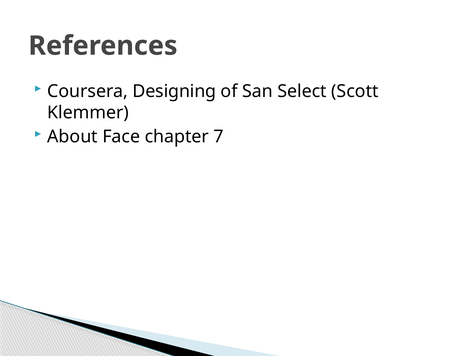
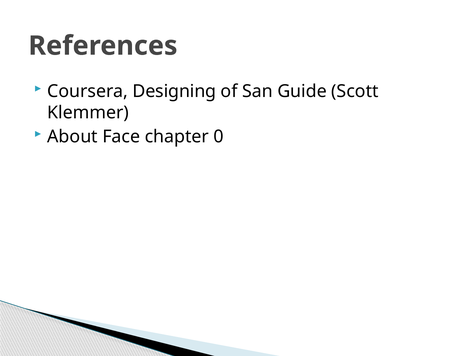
Select: Select -> Guide (302, 91)
7: 7 -> 0 (219, 136)
